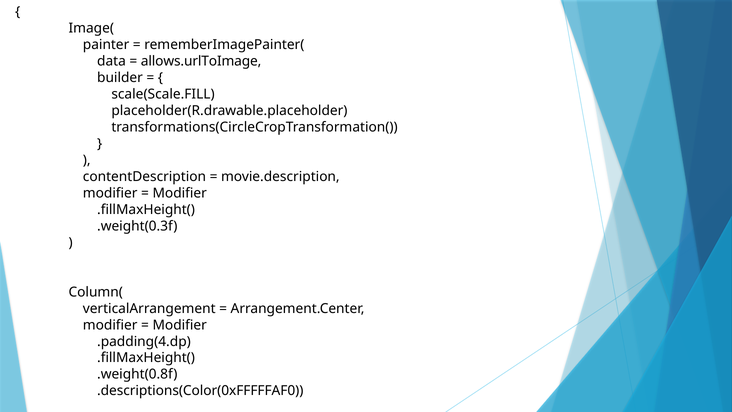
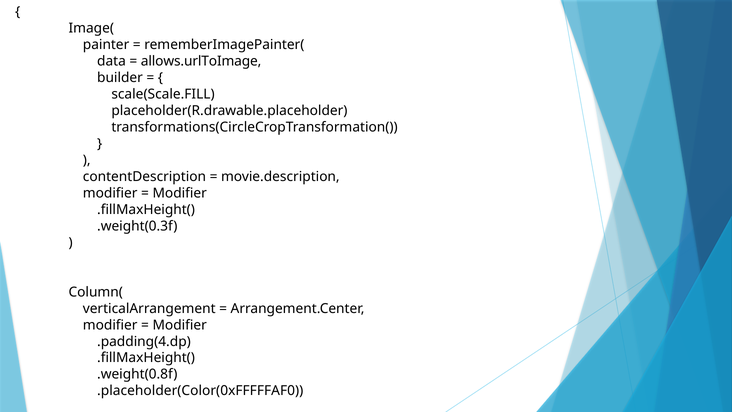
.descriptions(Color(0xFFFFFAF0: .descriptions(Color(0xFFFFFAF0 -> .placeholder(Color(0xFFFFFAF0 (200, 391)
